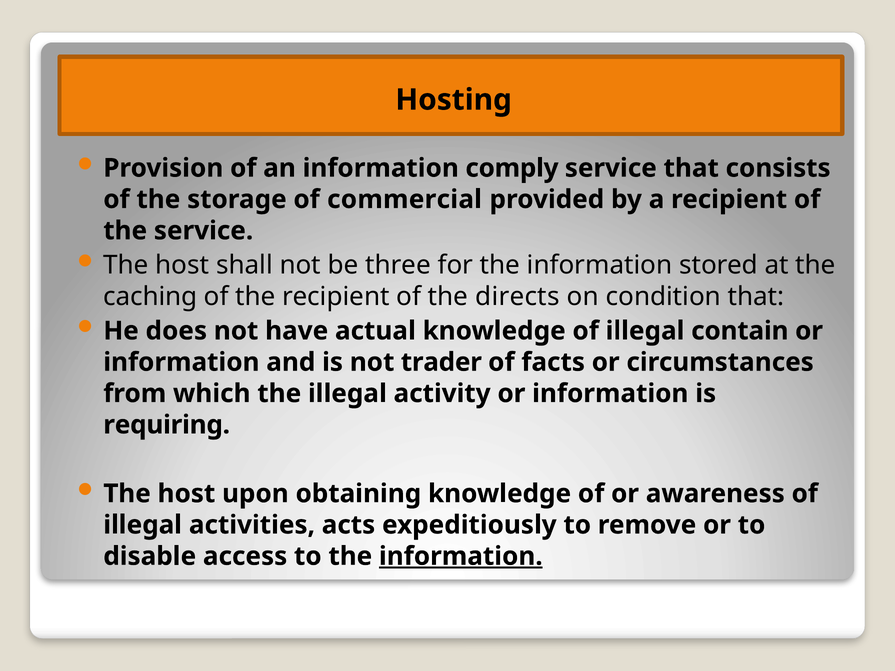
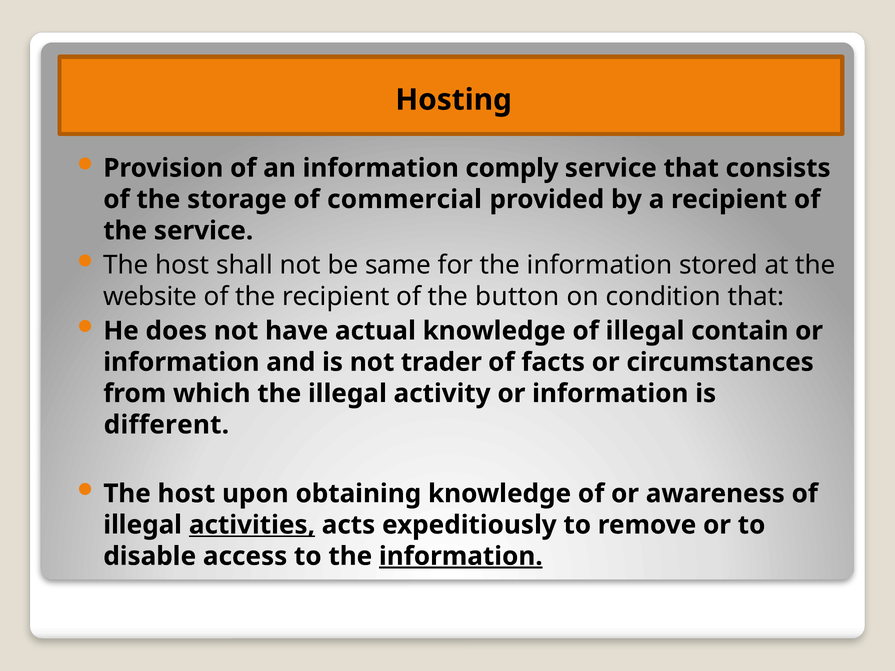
three: three -> same (398, 265)
caching: caching -> website (150, 297)
directs: directs -> button (517, 297)
requiring: requiring -> different (166, 425)
activities underline: none -> present (252, 525)
